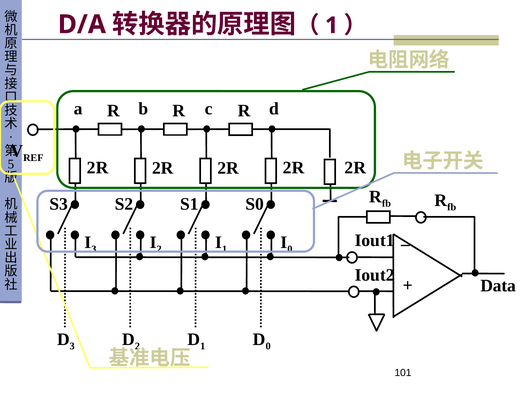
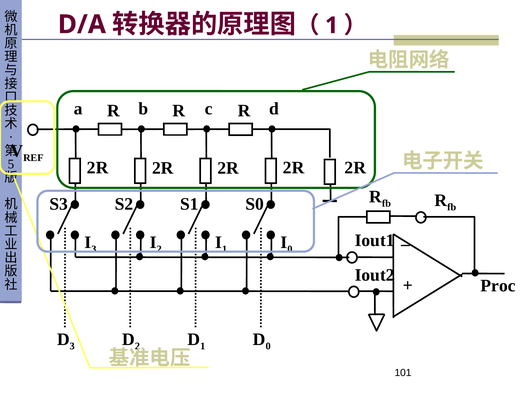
Data: Data -> Proc (498, 286)
